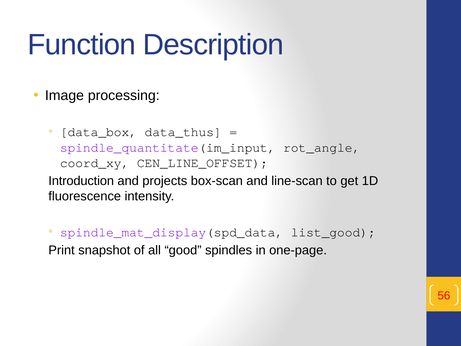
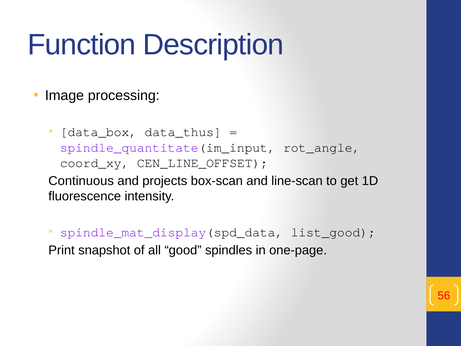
Introduction: Introduction -> Continuous (81, 181)
